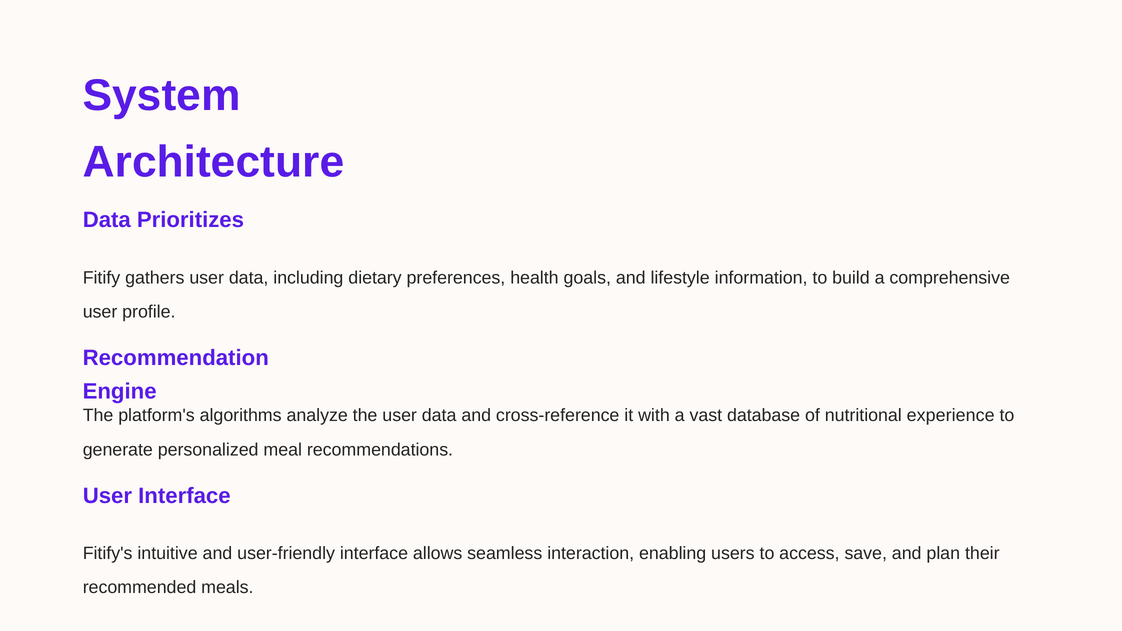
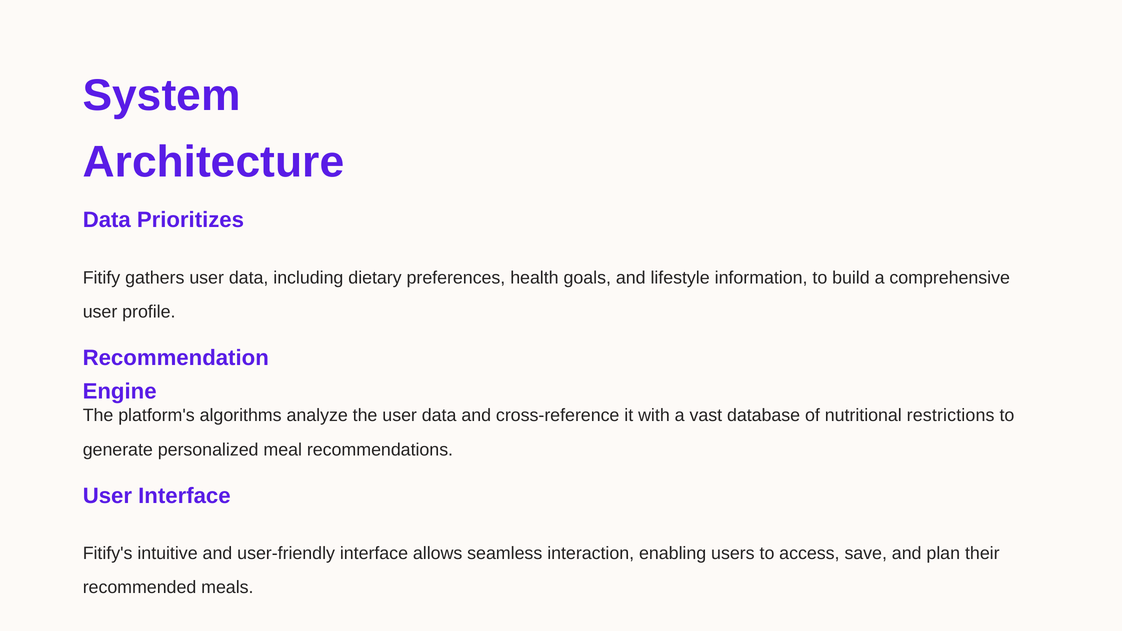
experience: experience -> restrictions (951, 416)
